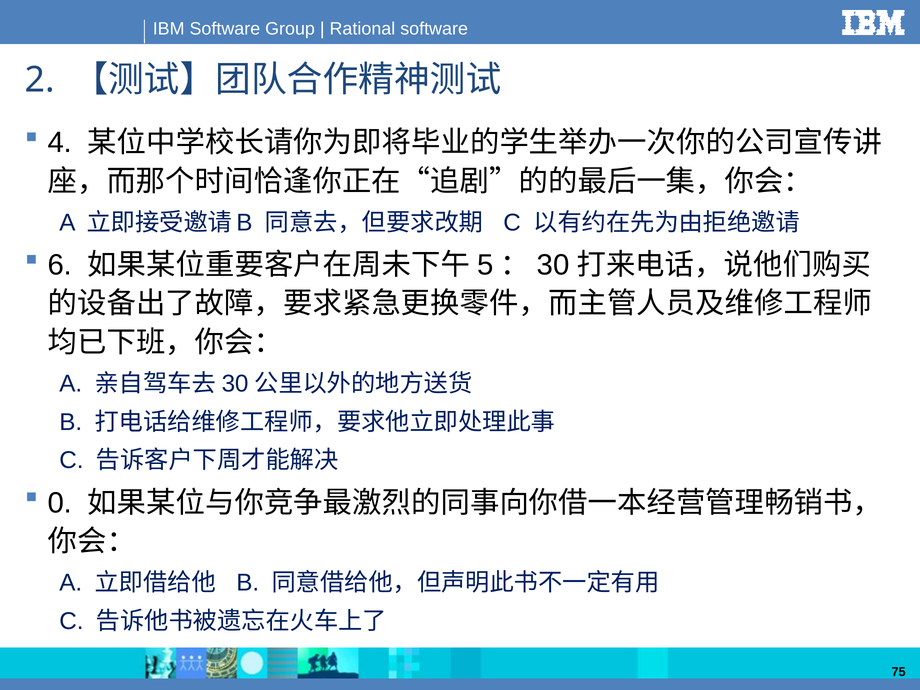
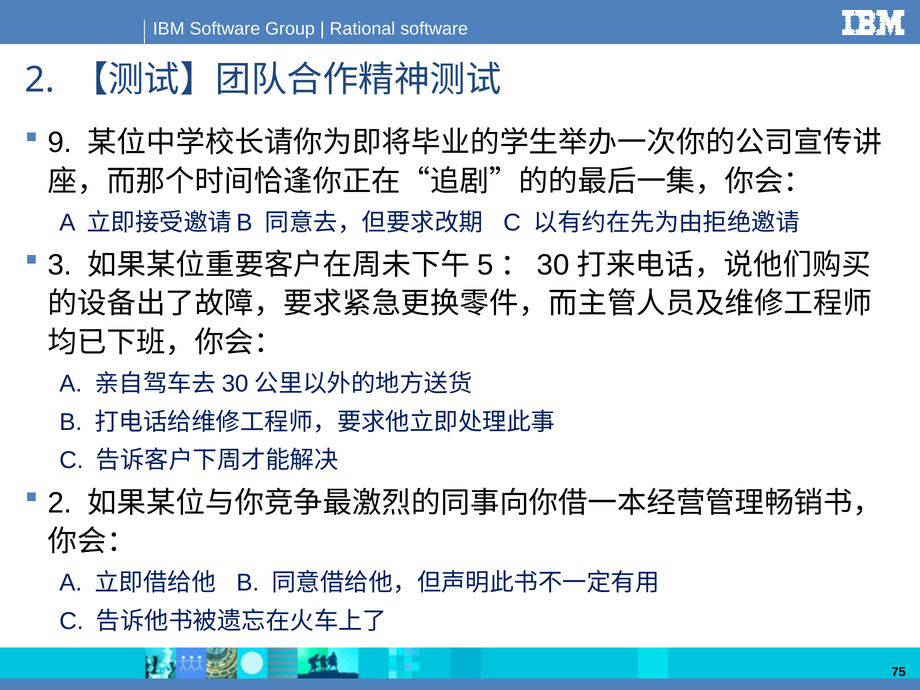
4: 4 -> 9 (60, 143)
6: 6 -> 3 (60, 265)
0: 0 -> 2 (60, 503)
